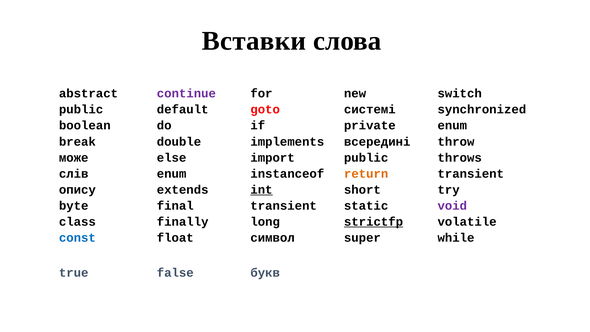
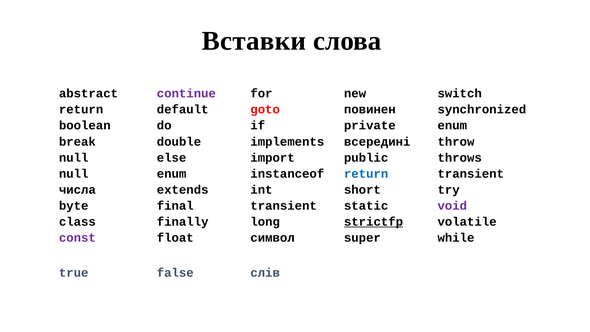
public: public -> return (81, 110)
системі: системі -> повинен (370, 110)
може: може -> null (74, 158)
слів: слів -> null (74, 174)
return colour: orange -> blue (366, 174)
опису: опису -> числа (77, 190)
int underline: present -> none (261, 190)
const colour: blue -> purple (77, 238)
букв: букв -> слів (265, 273)
